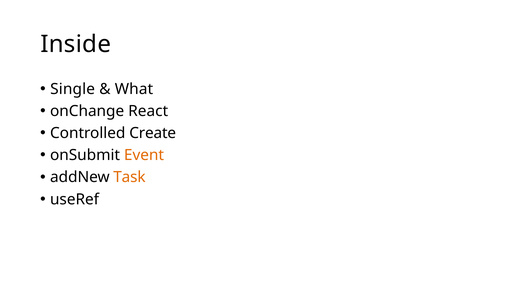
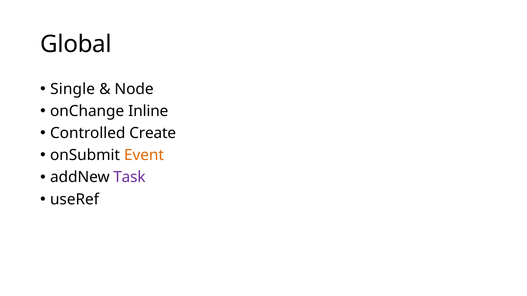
Inside: Inside -> Global (76, 44)
What: What -> Node (134, 89)
React: React -> Inline (148, 111)
Task colour: orange -> purple (129, 177)
